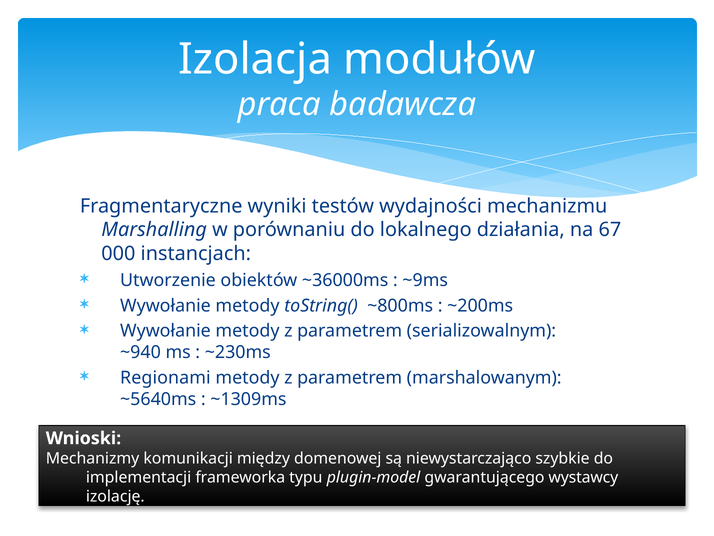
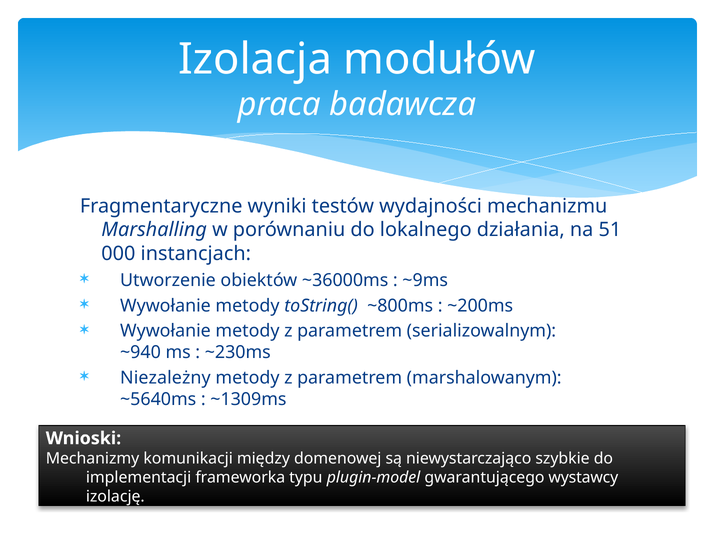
67: 67 -> 51 (610, 230)
Regionami: Regionami -> Niezależny (165, 378)
